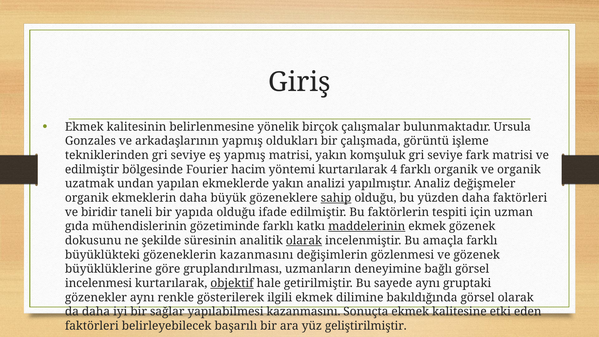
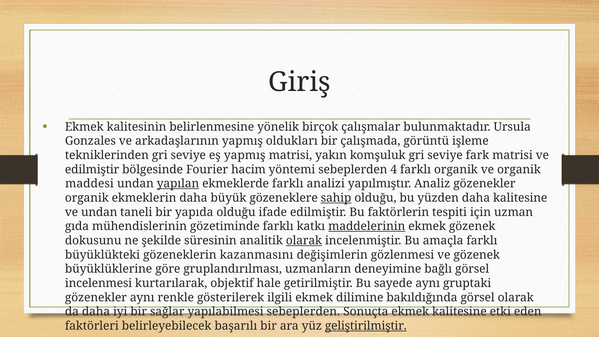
yöntemi kurtarılarak: kurtarılarak -> sebeplerden (353, 169)
uzatmak: uzatmak -> maddesi (89, 184)
yapılan underline: none -> present (178, 184)
ekmeklerde yakın: yakın -> farklı (288, 184)
Analiz değişmeler: değişmeler -> gözenekler (484, 184)
daha faktörleri: faktörleri -> kalitesine (520, 198)
ve biridir: biridir -> undan (99, 212)
objektif underline: present -> none (232, 283)
yapılabilmesi kazanmasını: kazanmasını -> sebeplerden (303, 312)
geliştirilmiştir underline: none -> present (366, 326)
